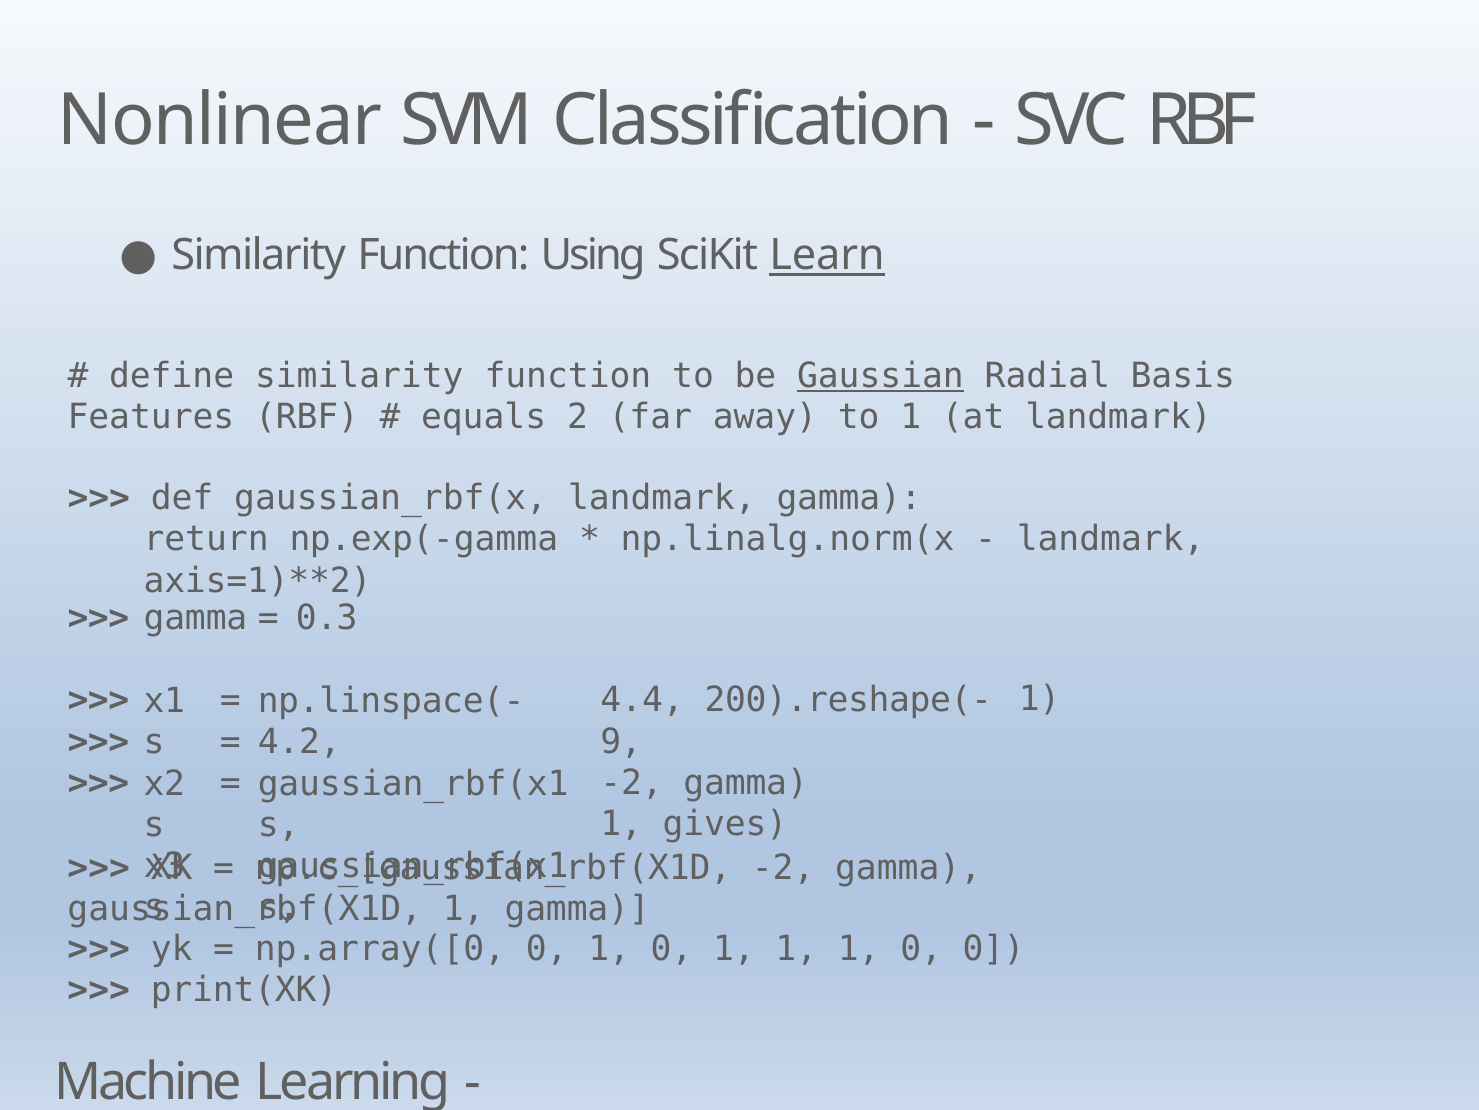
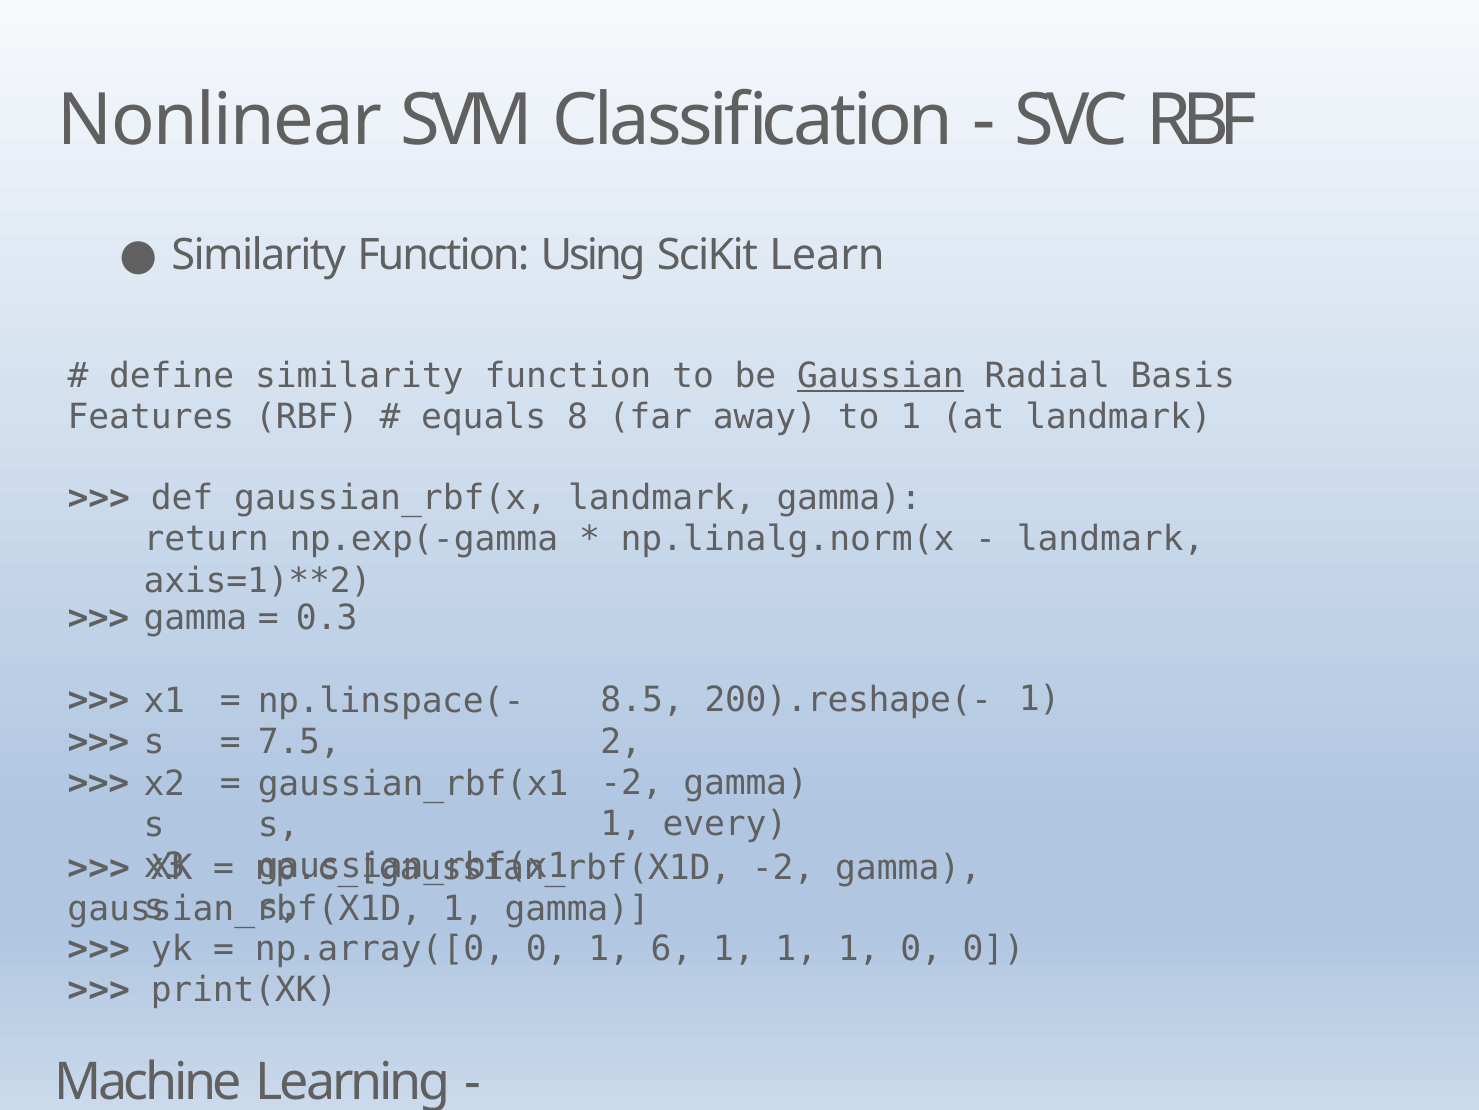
Learn underline: present -> none (827, 255)
2: 2 -> 8 (577, 417)
4.4: 4.4 -> 8.5 (642, 700)
9: 9 -> 2 (621, 741)
4.2: 4.2 -> 7.5 (299, 742)
gives: gives -> every (725, 824)
0 1 0: 0 -> 6 (672, 948)
